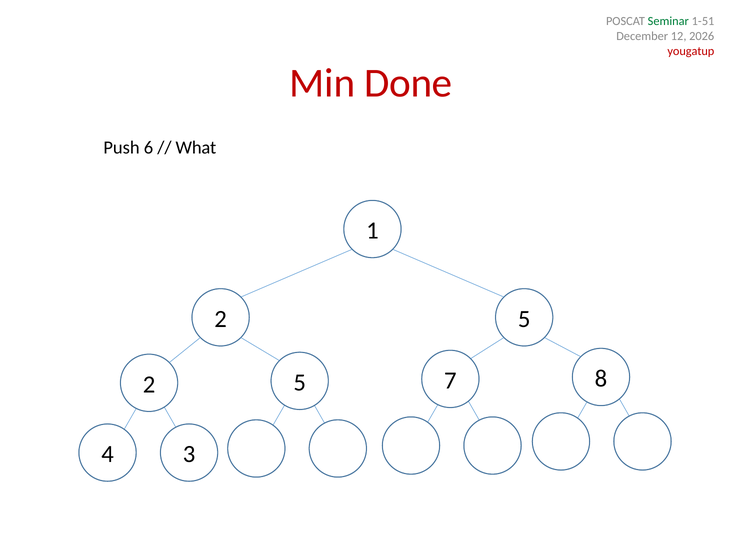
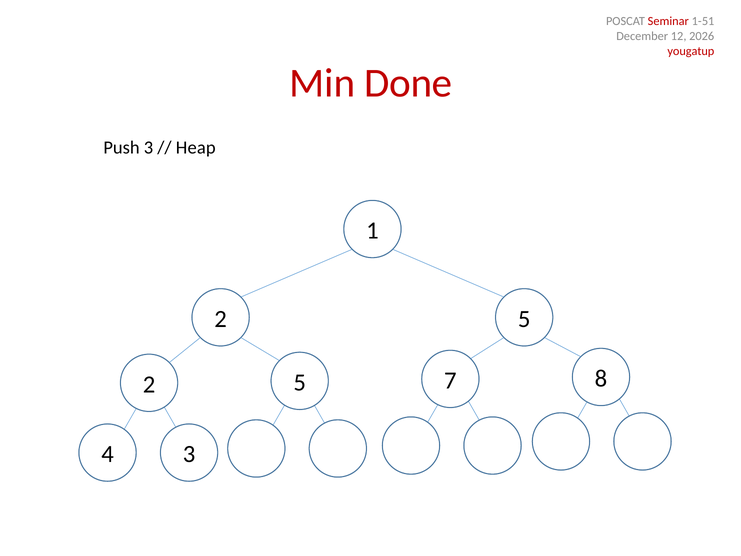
Seminar colour: green -> red (668, 21)
Push 6: 6 -> 3 (148, 148)
What: What -> Heap (196, 148)
